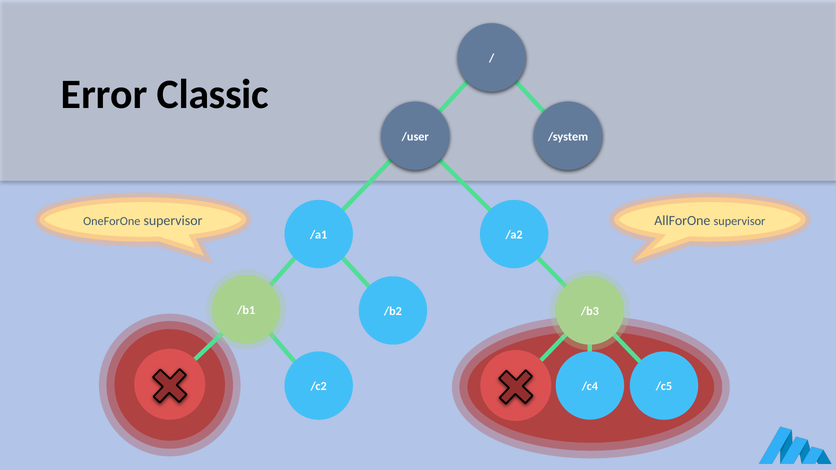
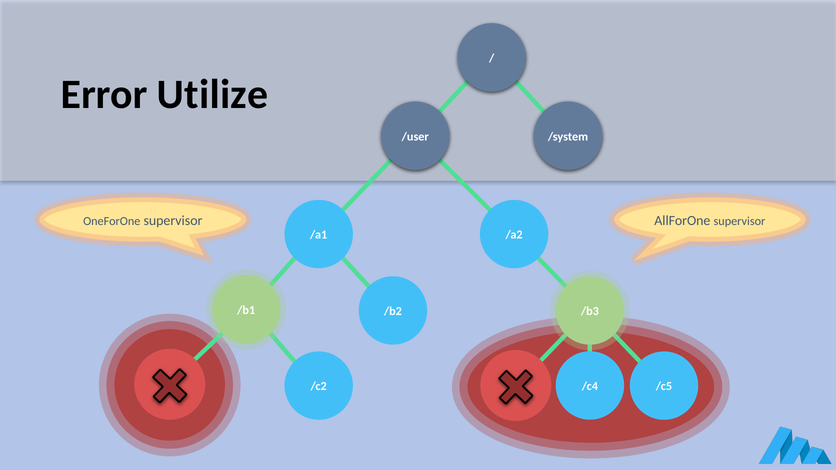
Classic: Classic -> Utilize (213, 94)
